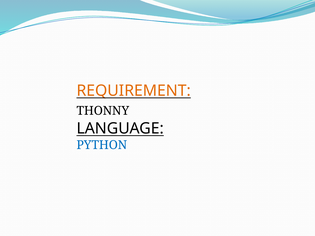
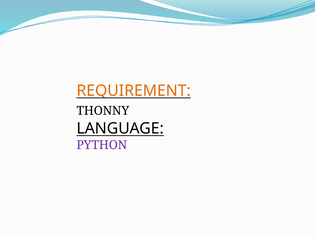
PYTHON colour: blue -> purple (102, 145)
